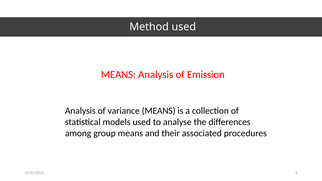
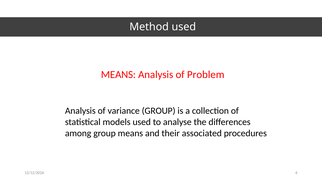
Emission: Emission -> Problem (206, 75)
variance MEANS: MEANS -> GROUP (159, 111)
